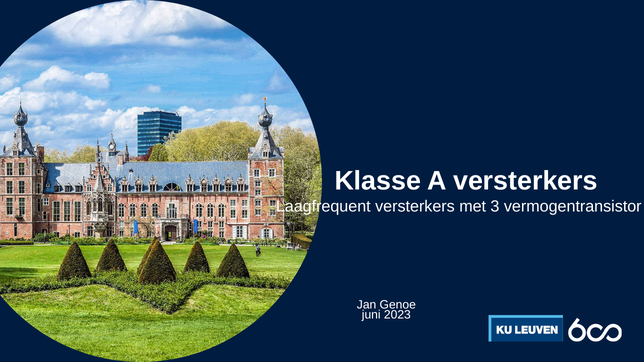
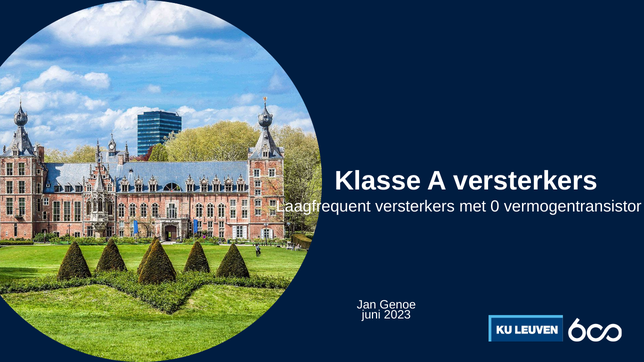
3: 3 -> 0 (495, 206)
